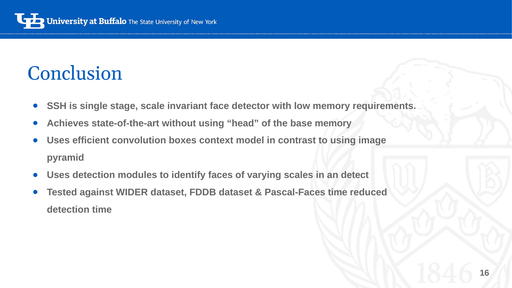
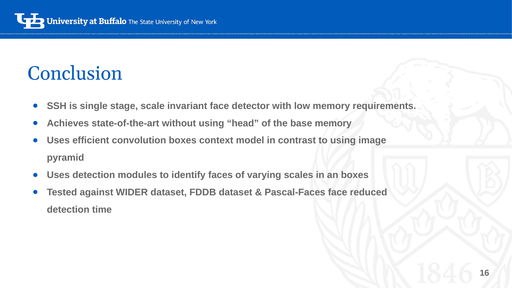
an detect: detect -> boxes (355, 175)
Pascal-Faces time: time -> face (338, 192)
